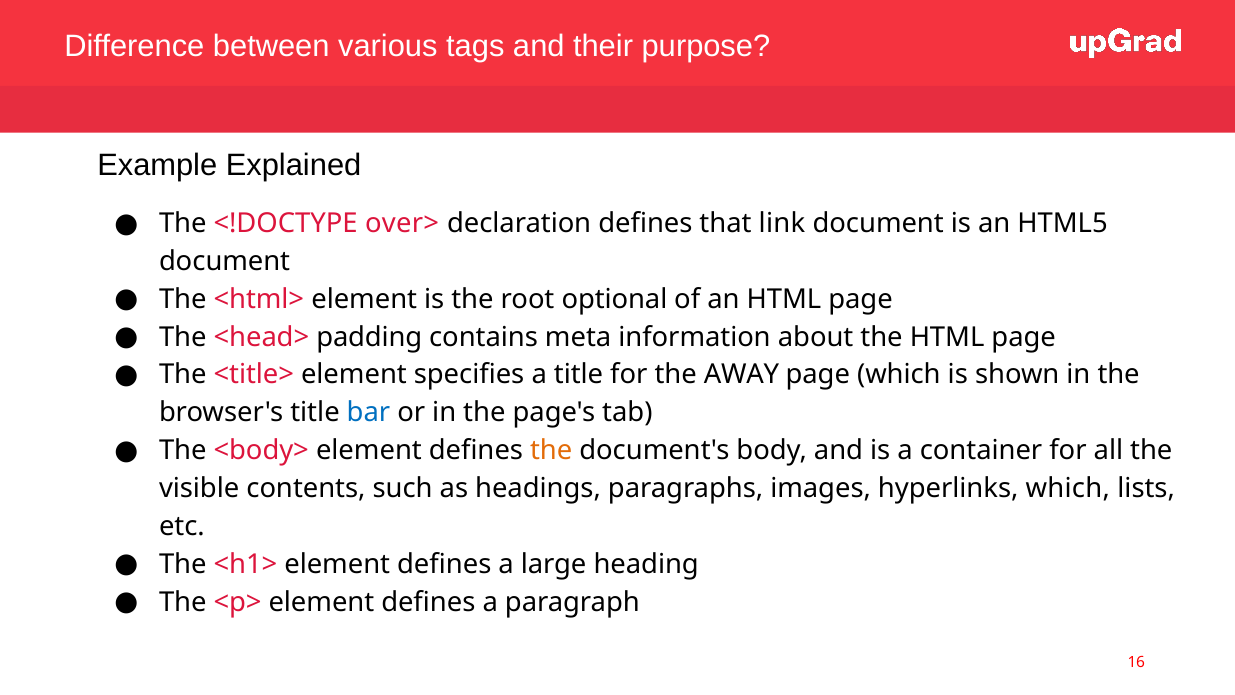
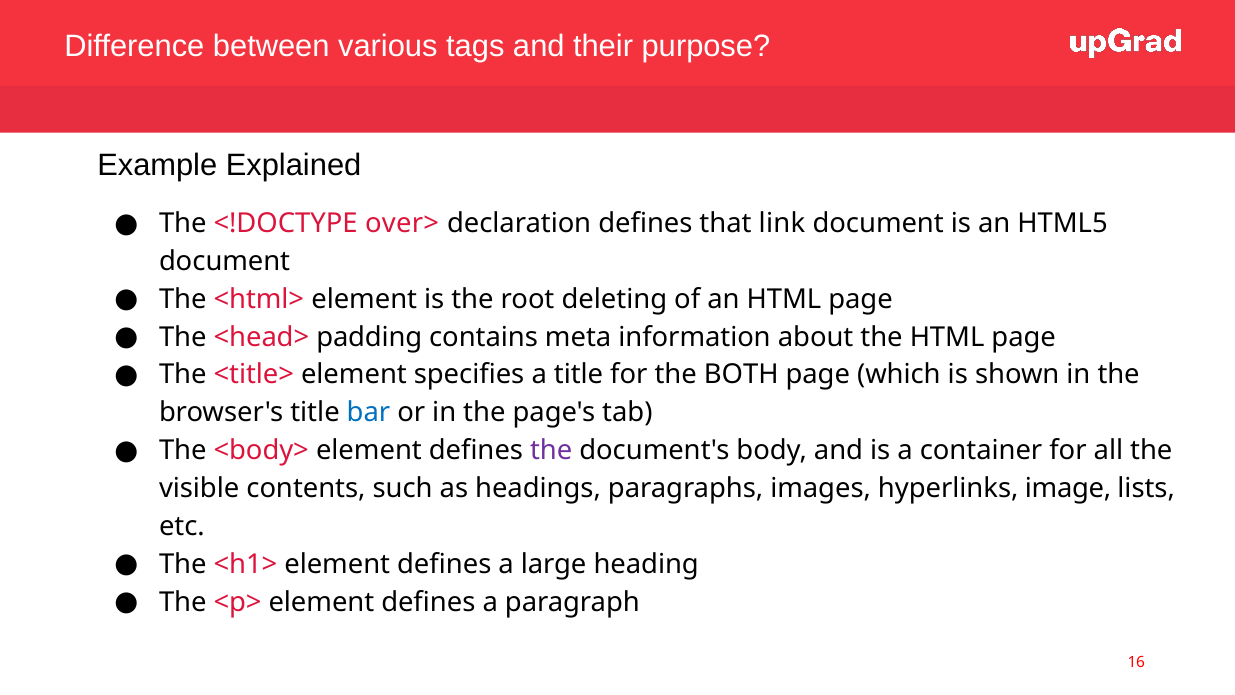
optional: optional -> deleting (614, 299)
AWAY: AWAY -> BOTH (741, 375)
the colour: orange -> purple (551, 450)
hyperlinks which: which -> image (1068, 488)
